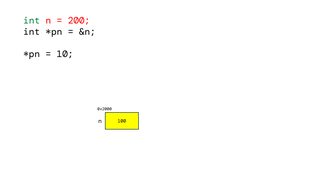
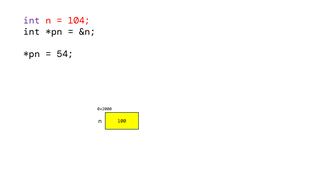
int colour: green -> purple (32, 21)
200: 200 -> 104 (79, 21)
10: 10 -> 54 (65, 54)
